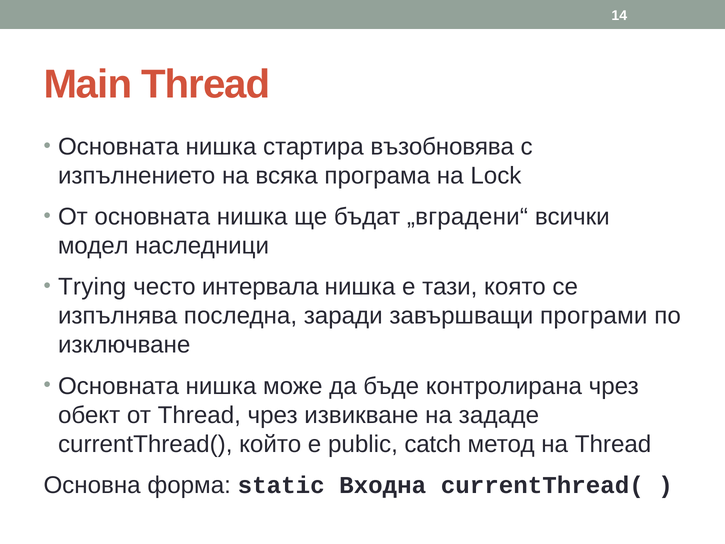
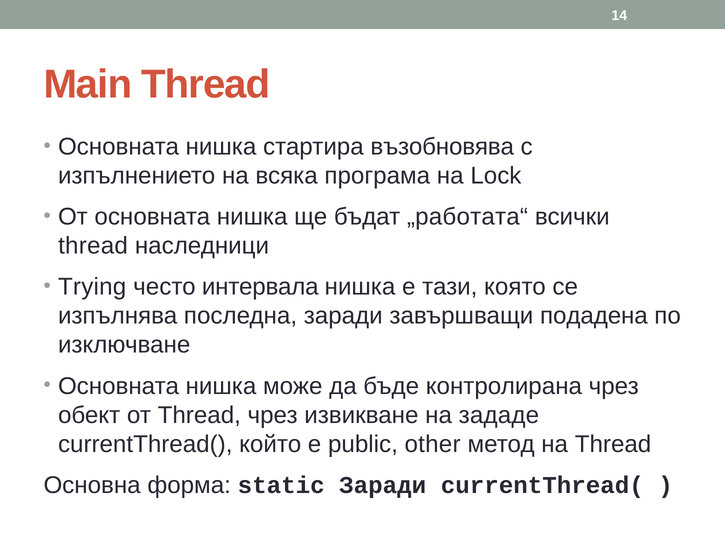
„вградени“: „вградени“ -> „работата“ (467, 217)
модел: модел -> thread (93, 246)
програми: програми -> подадена (594, 316)
catch: catch -> other (433, 444)
static Входна: Входна -> Заради (383, 485)
